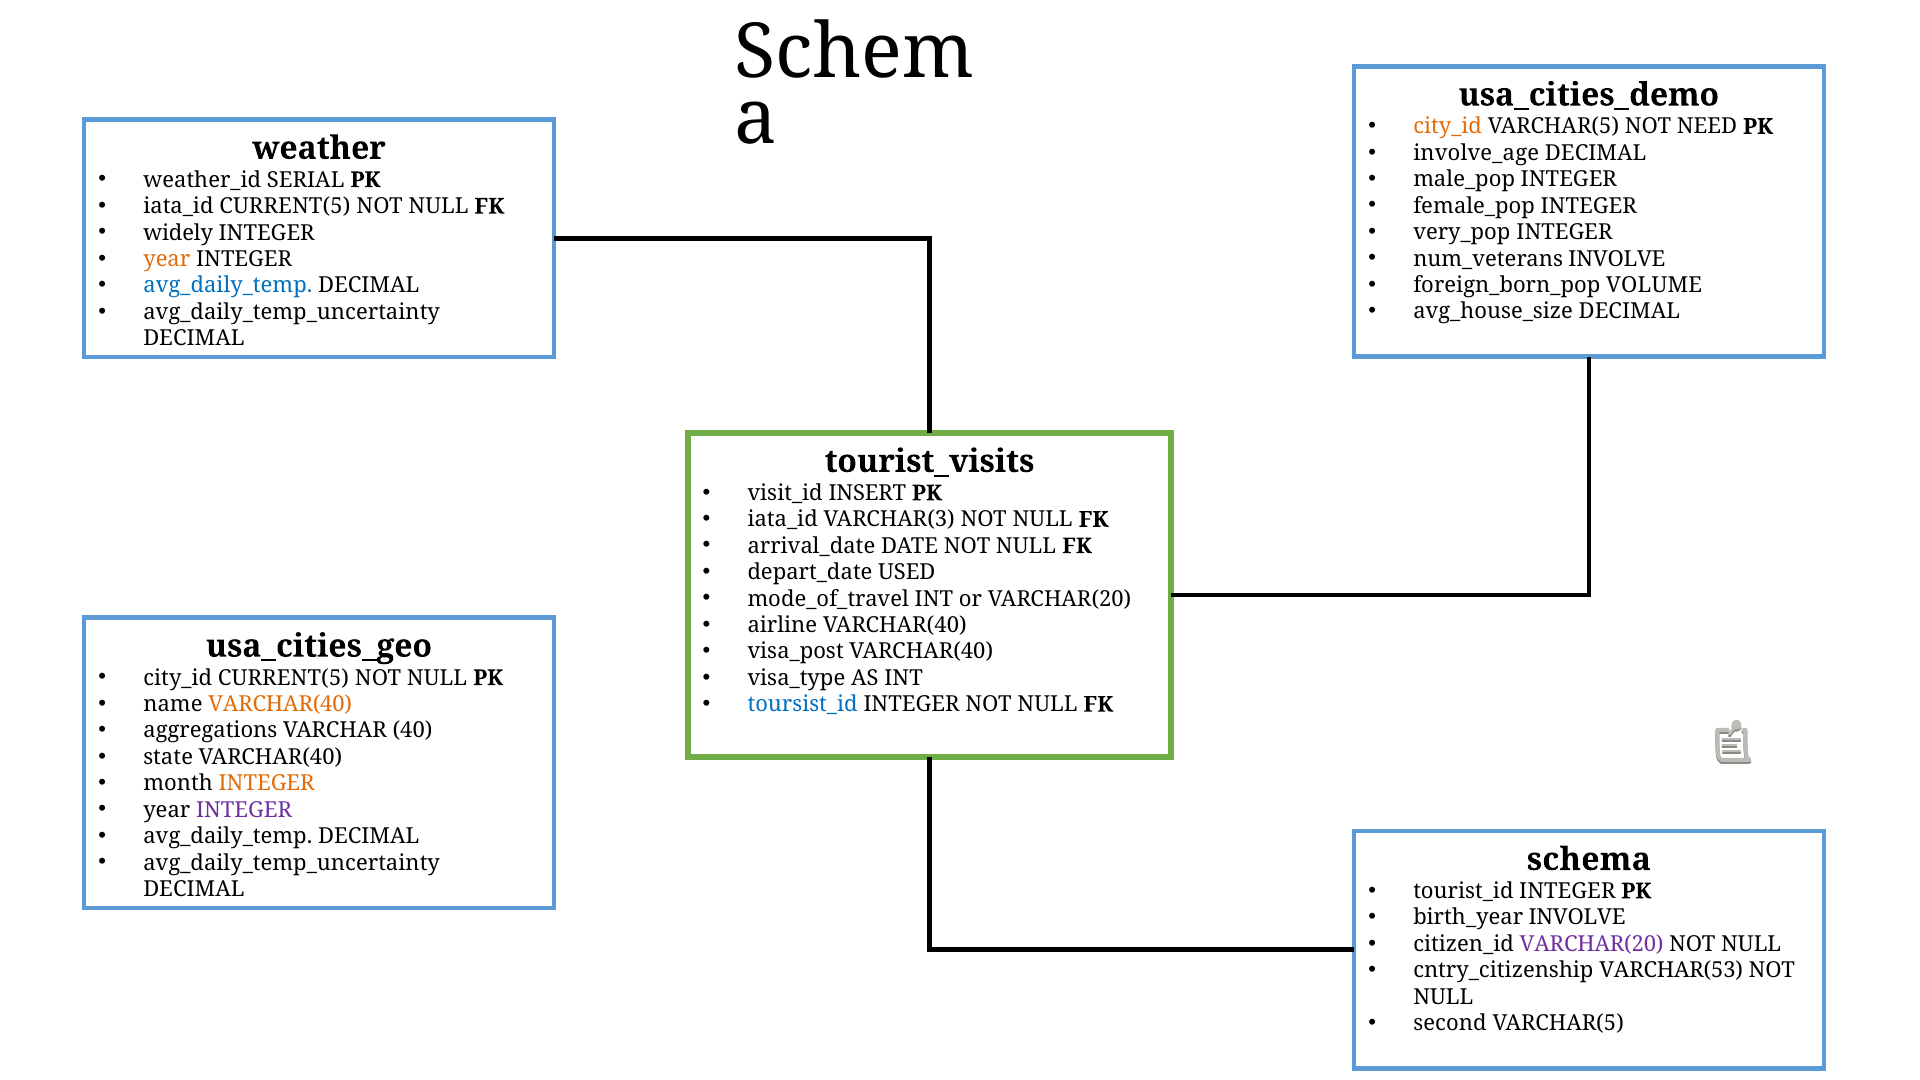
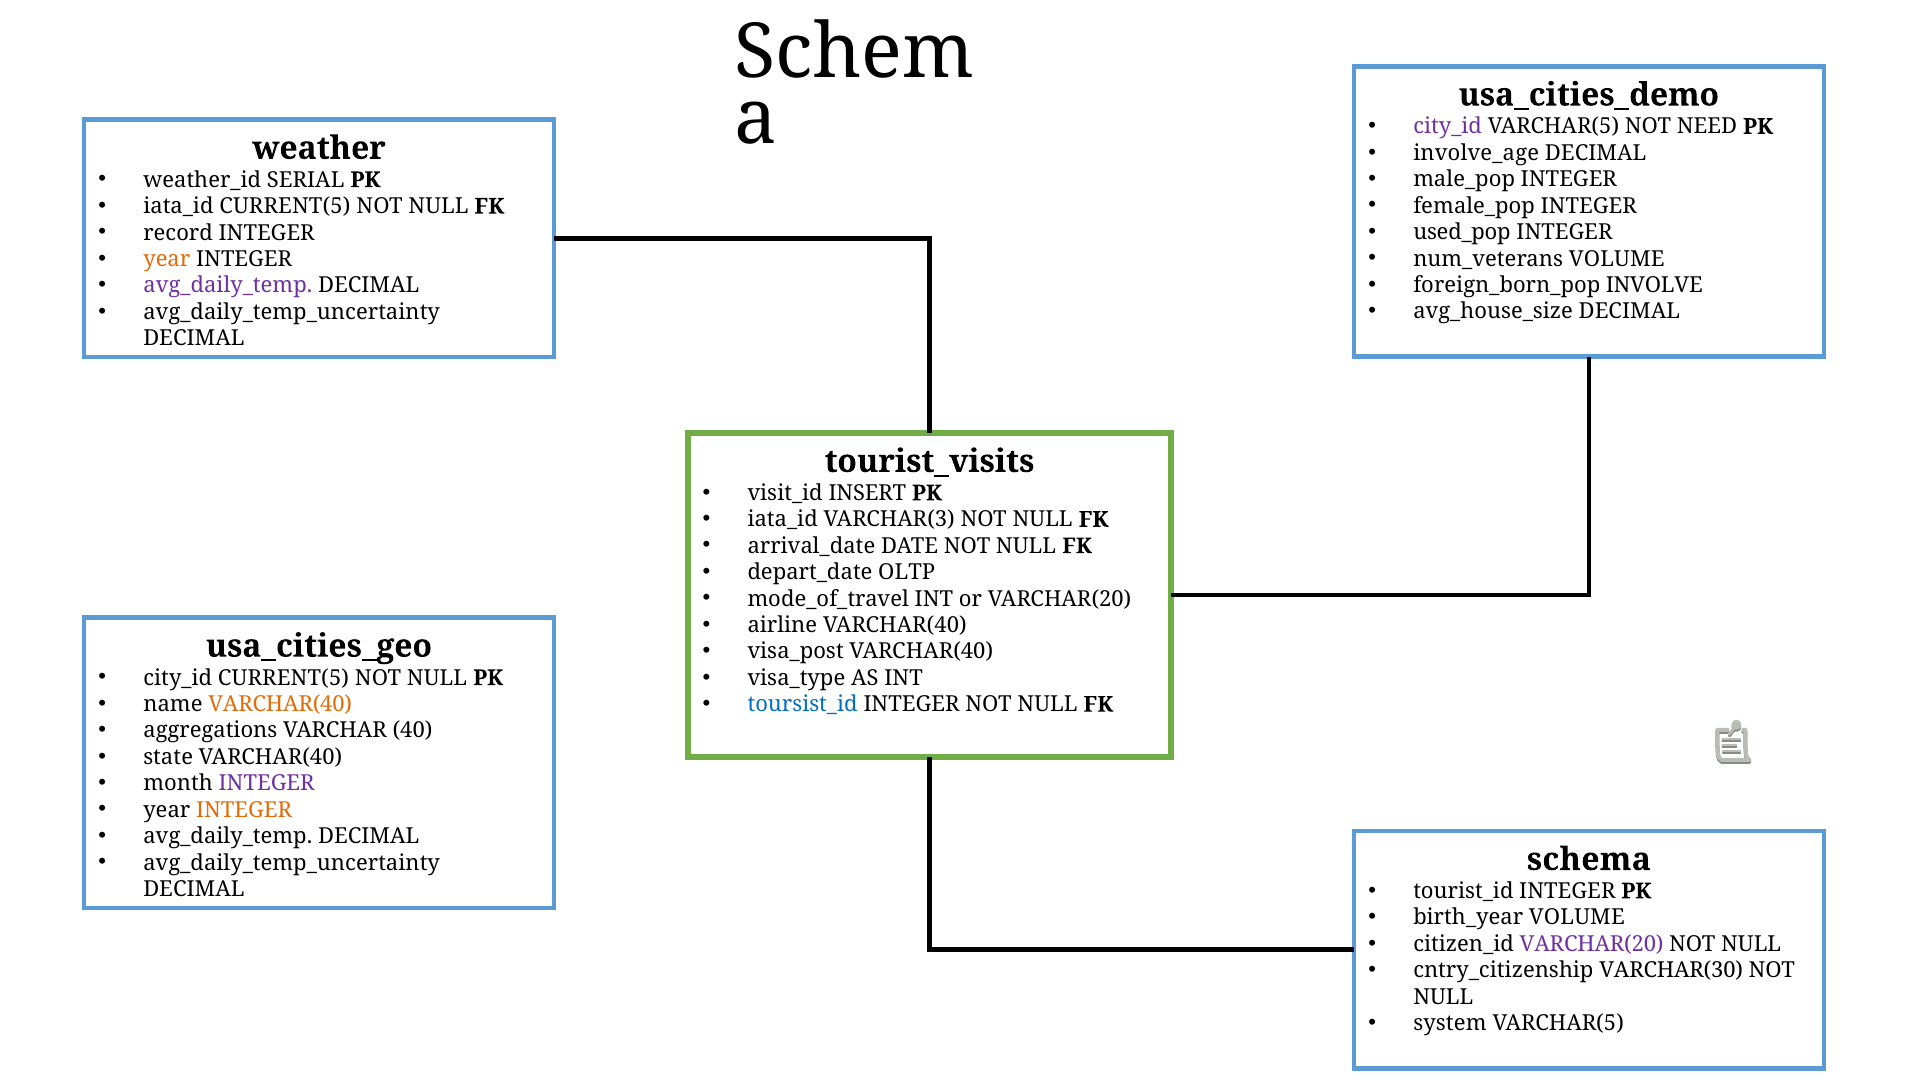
city_id colour: orange -> purple (1448, 127)
very_pop: very_pop -> used_pop (1462, 232)
widely: widely -> record (178, 233)
num_veterans INVOLVE: INVOLVE -> VOLUME (1617, 259)
VOLUME: VOLUME -> INVOLVE (1654, 285)
avg_daily_temp colour: blue -> purple (228, 286)
USED: USED -> OLTP (907, 572)
INTEGER colour: orange -> purple (267, 784)
INTEGER colour: purple -> orange (244, 810)
birth_year INVOLVE: INVOLVE -> VOLUME (1577, 918)
VARCHAR(53: VARCHAR(53 -> VARCHAR(30 (1671, 970)
second: second -> system (1450, 1023)
